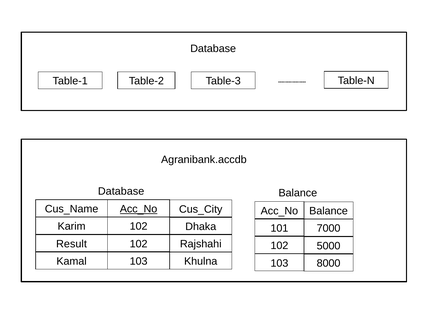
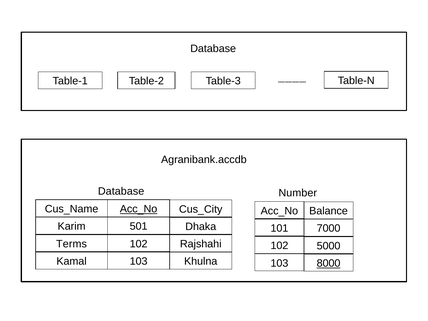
Balance: Balance -> Number (298, 193)
Karim 102: 102 -> 501 (139, 226)
Result: Result -> Terms (72, 244)
8000 underline: none -> present (329, 263)
